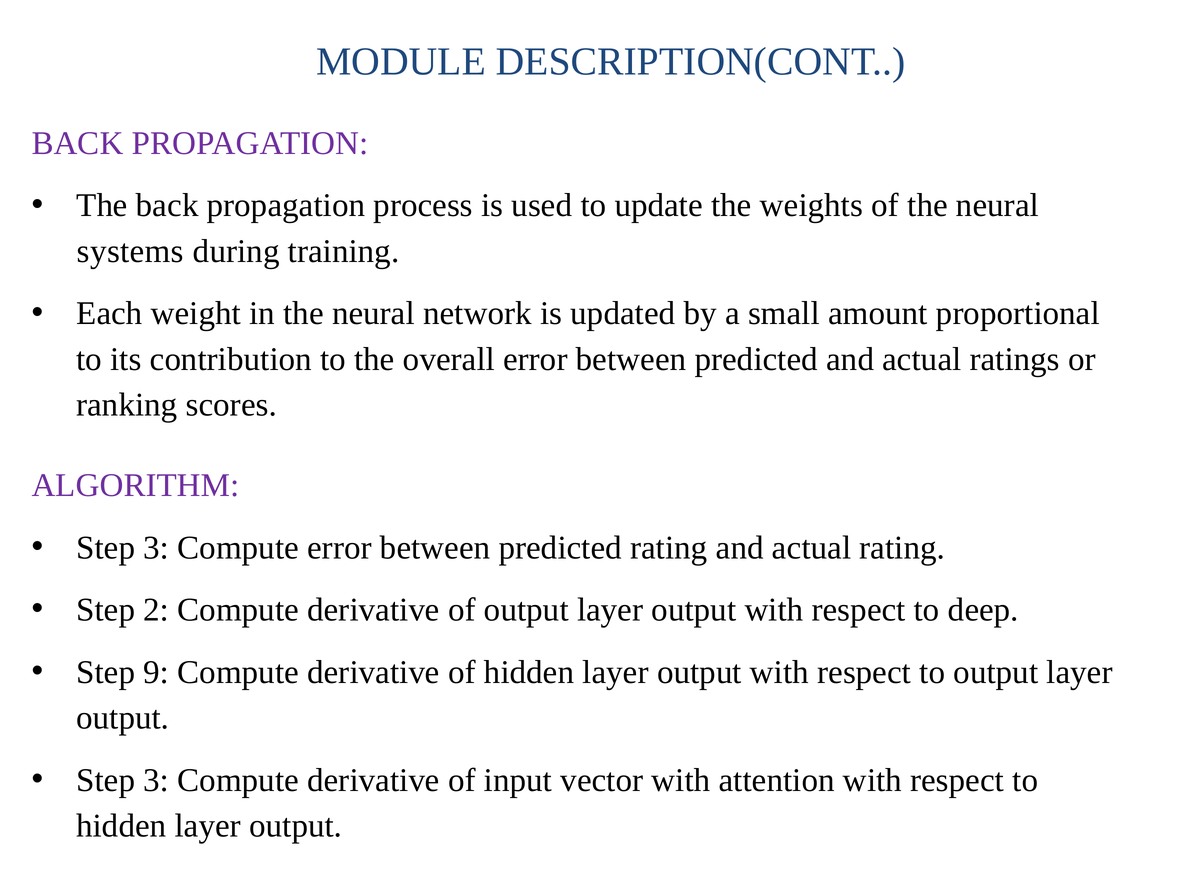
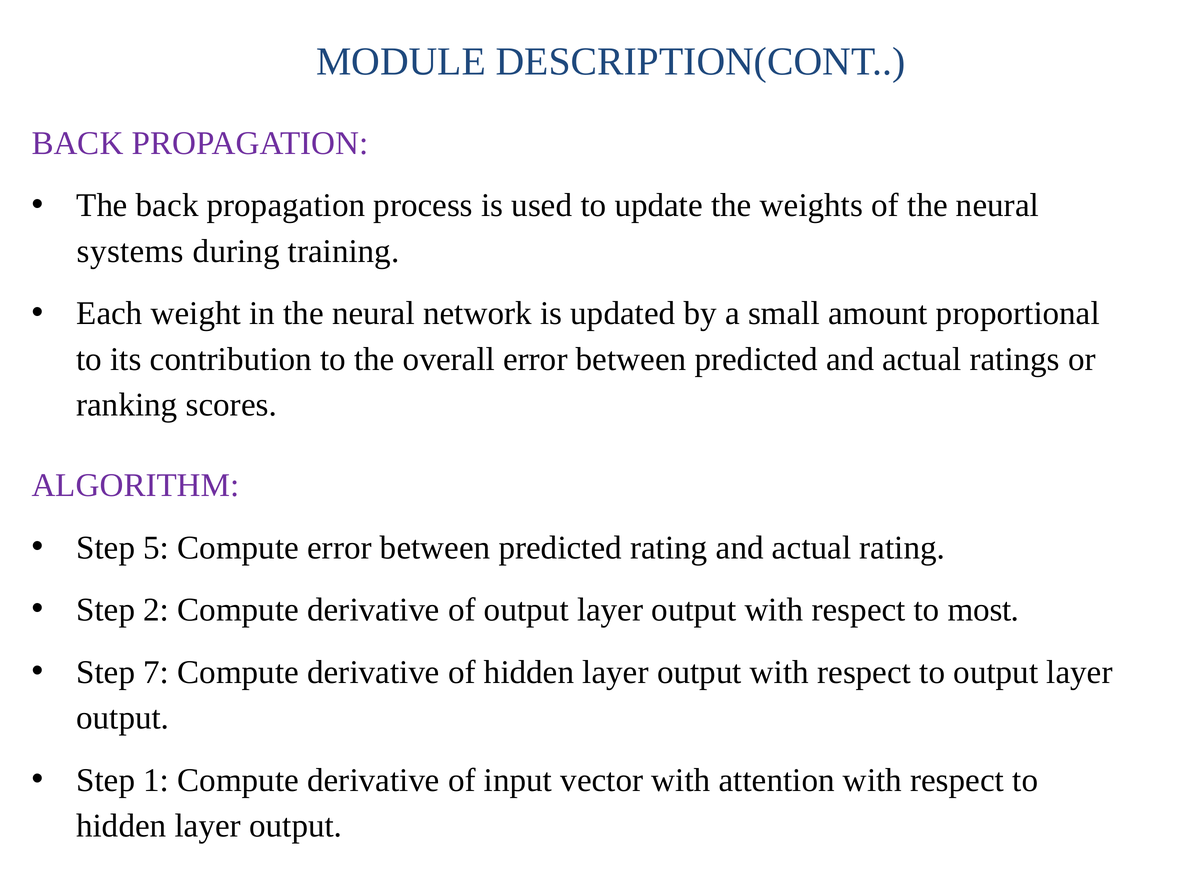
3: 3 -> 5 (156, 548)
deep: deep -> most (984, 610)
9: 9 -> 7 (156, 672)
3: 3 -> 1 (156, 780)
